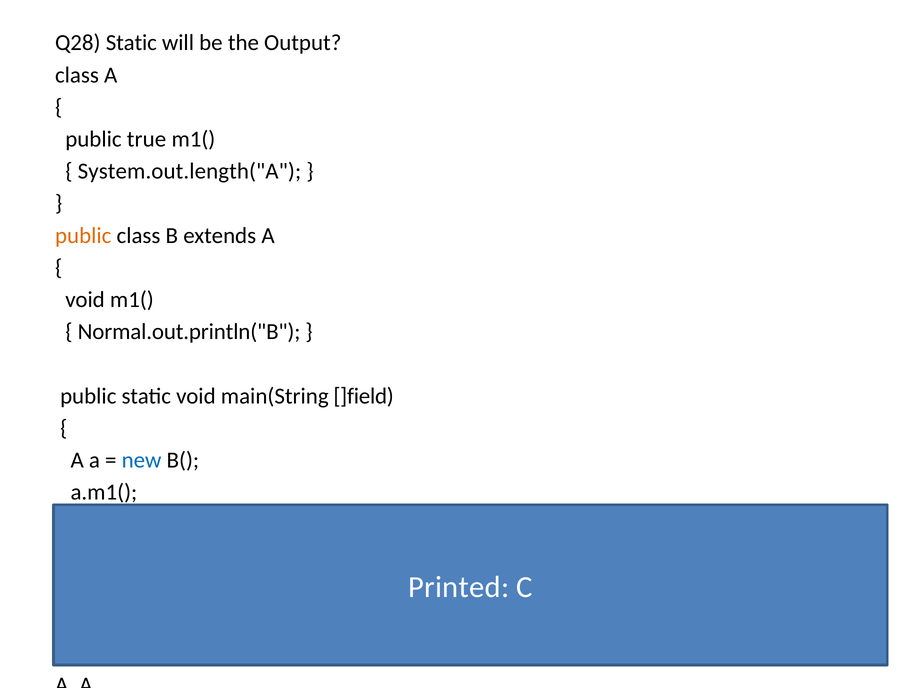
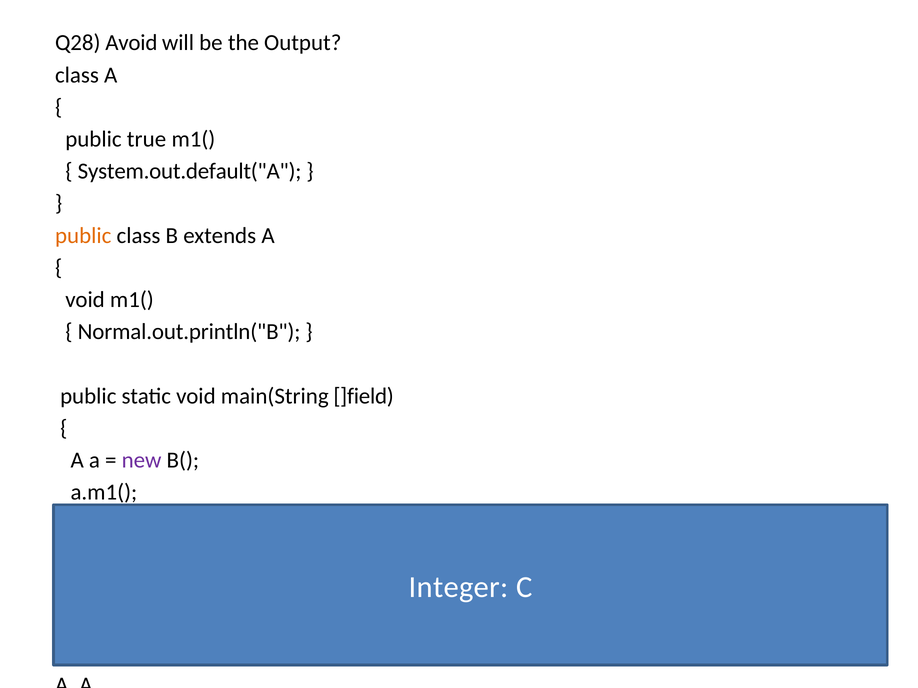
Q28 Static: Static -> Avoid (131, 43)
System.out.length("A: System.out.length("A -> System.out.default("A (190, 171)
new colour: blue -> purple (142, 461)
Printed: Printed -> Integer (459, 587)
